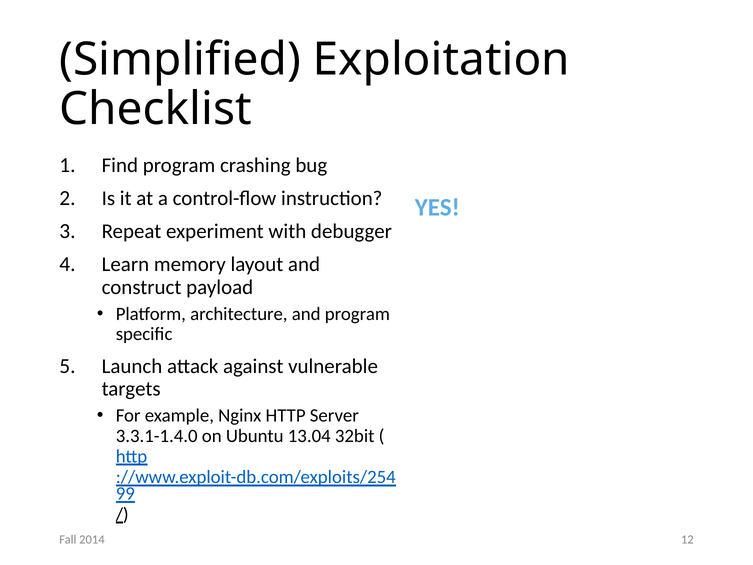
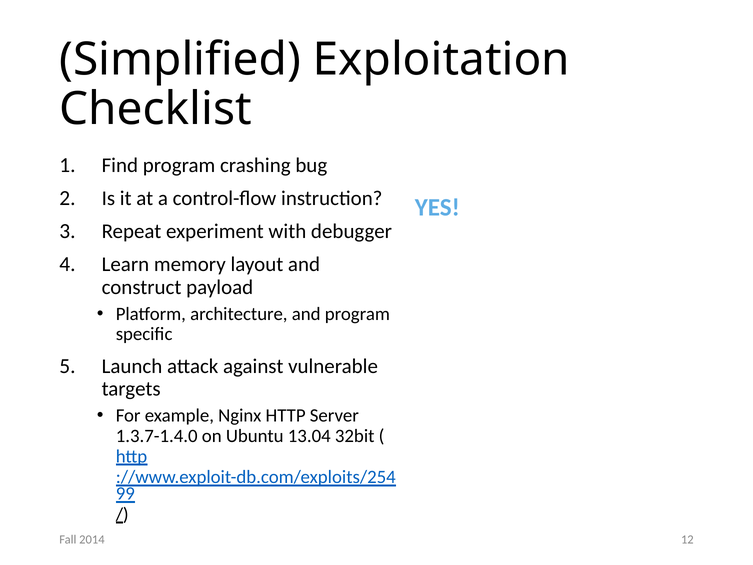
3.3.1-1.4.0: 3.3.1-1.4.0 -> 1.3.7-1.4.0 (157, 436)
